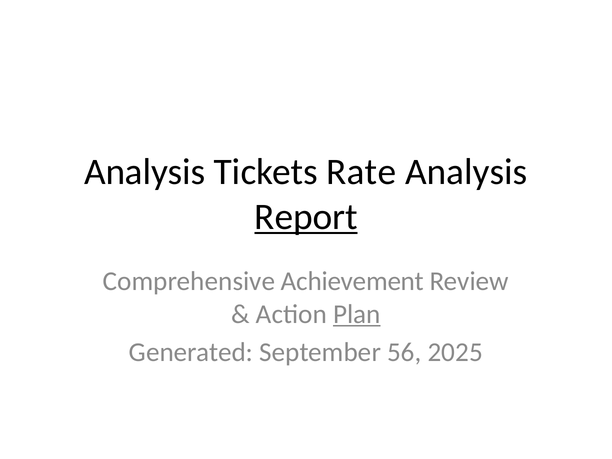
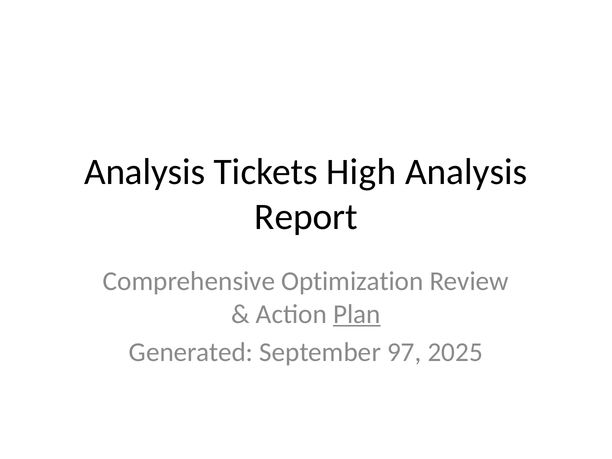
Rate: Rate -> High (361, 172)
Report underline: present -> none (306, 217)
Achievement: Achievement -> Optimization (352, 281)
56: 56 -> 97 (404, 352)
